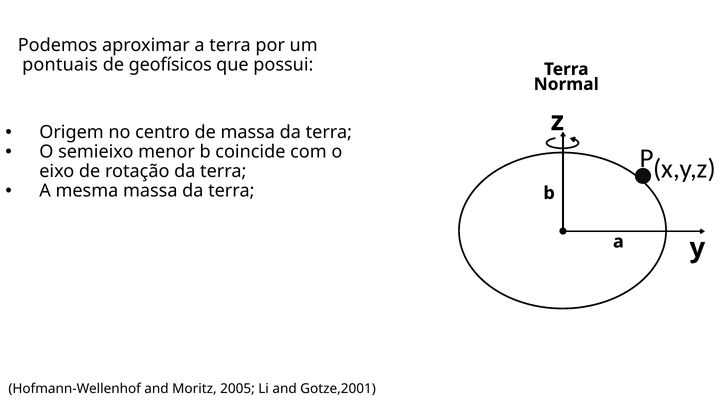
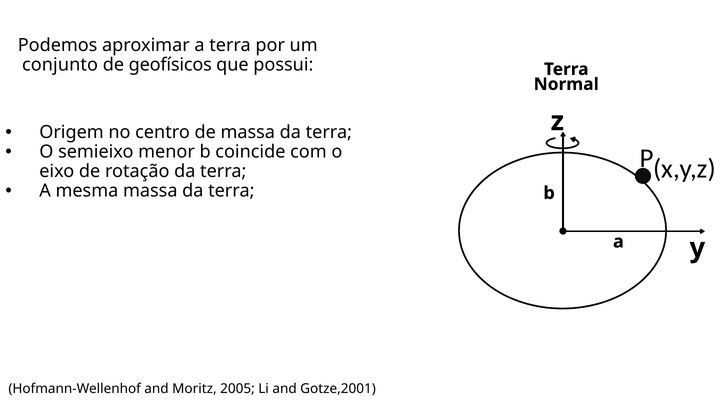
pontuais: pontuais -> conjunto (60, 65)
